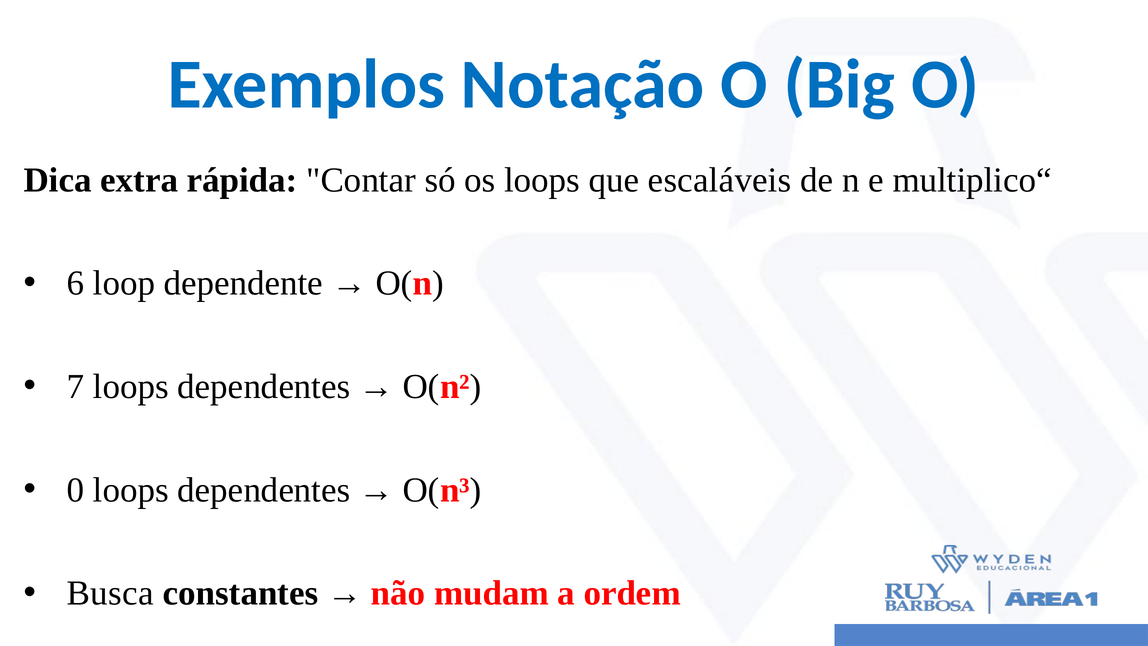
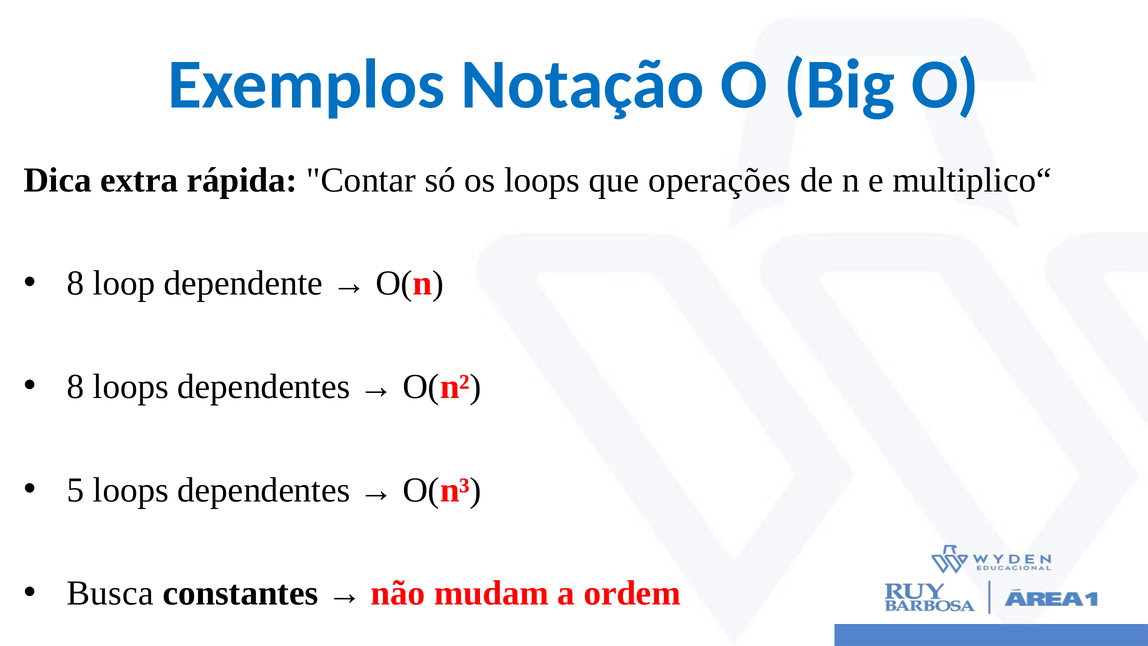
escaláveis: escaláveis -> operações (720, 180)
6: 6 -> 8 (76, 283)
7: 7 -> 8 (76, 387)
0: 0 -> 5 (76, 490)
